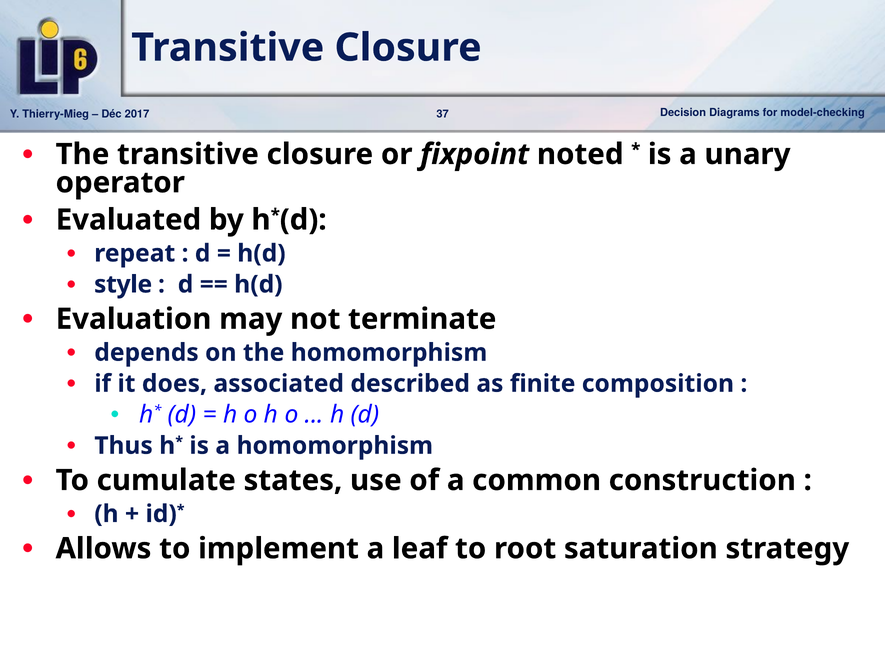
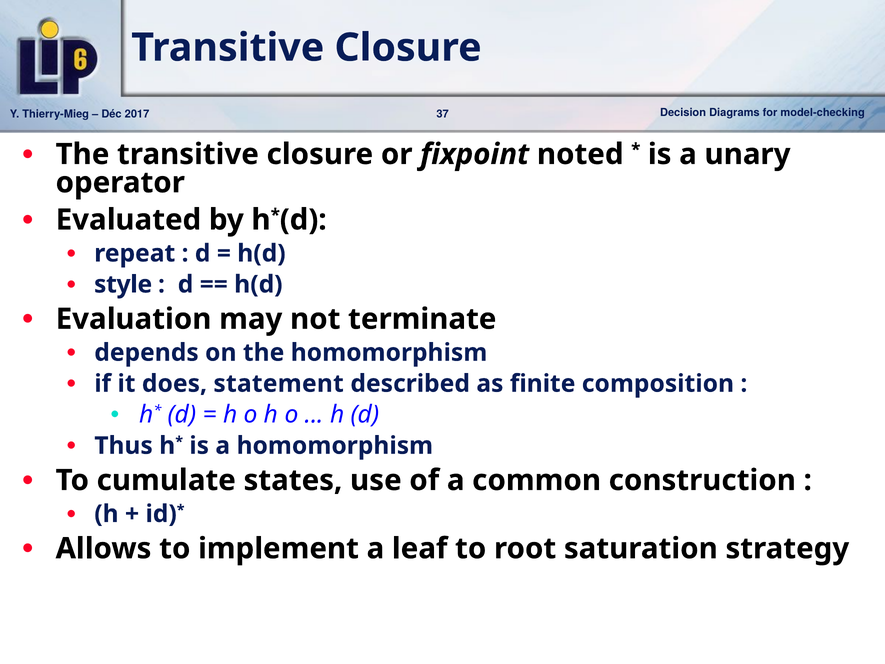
associated: associated -> statement (279, 384)
